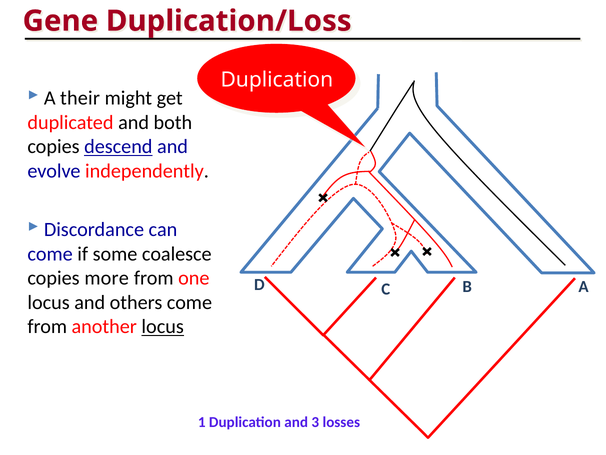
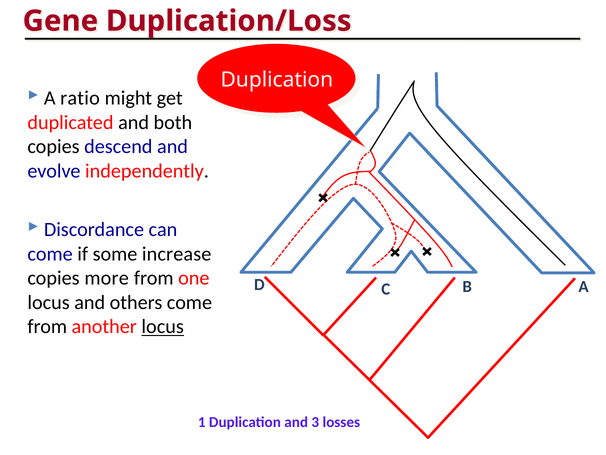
their: their -> ratio (80, 98)
descend underline: present -> none (118, 147)
coalesce: coalesce -> increase (177, 254)
